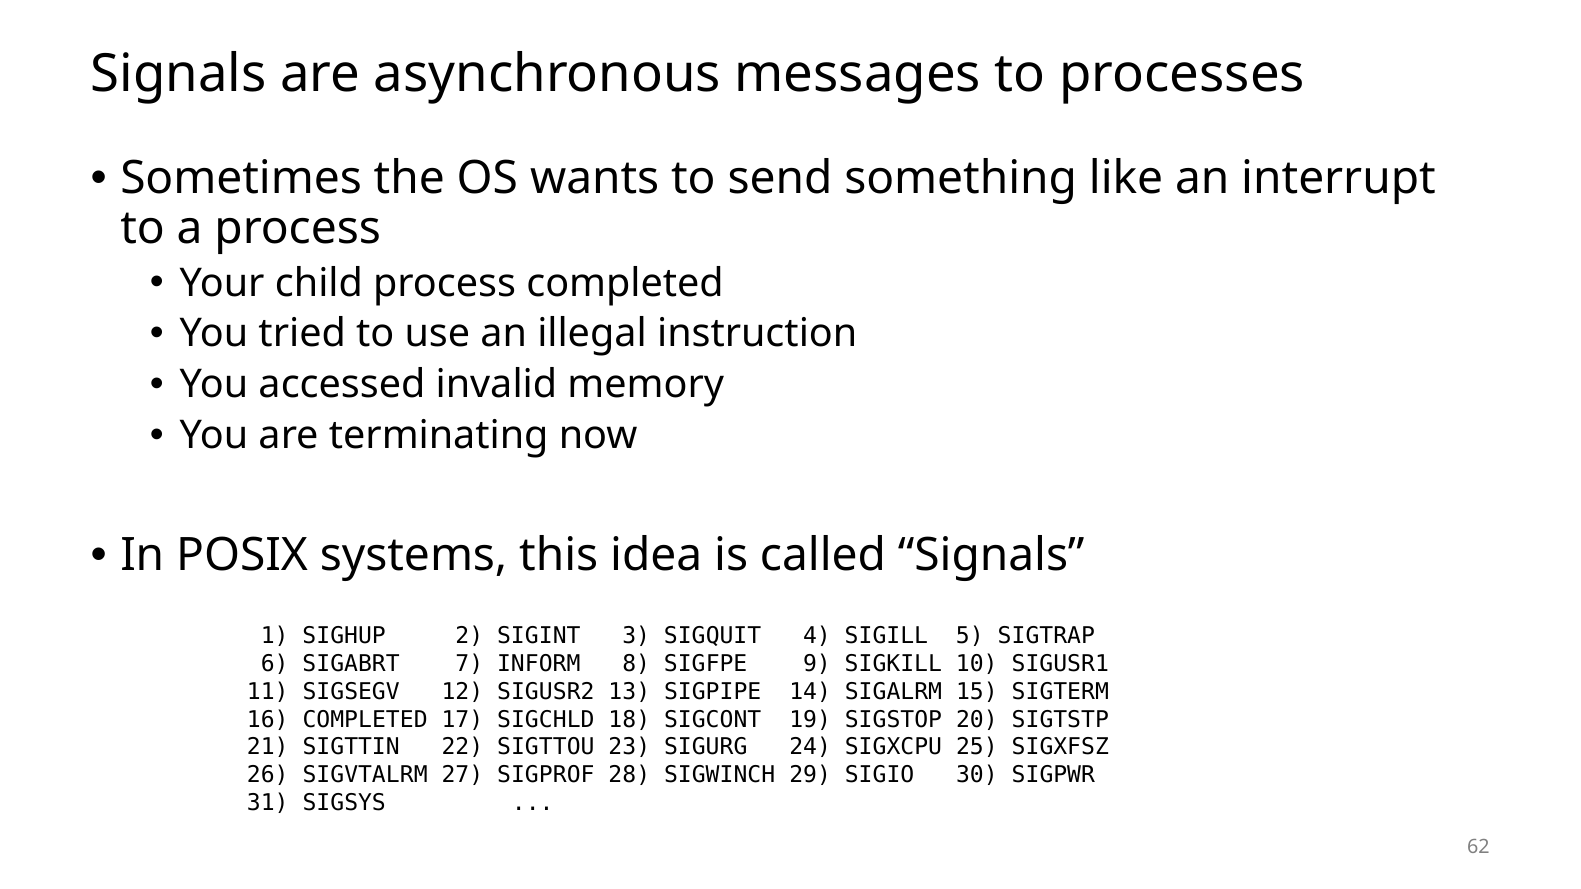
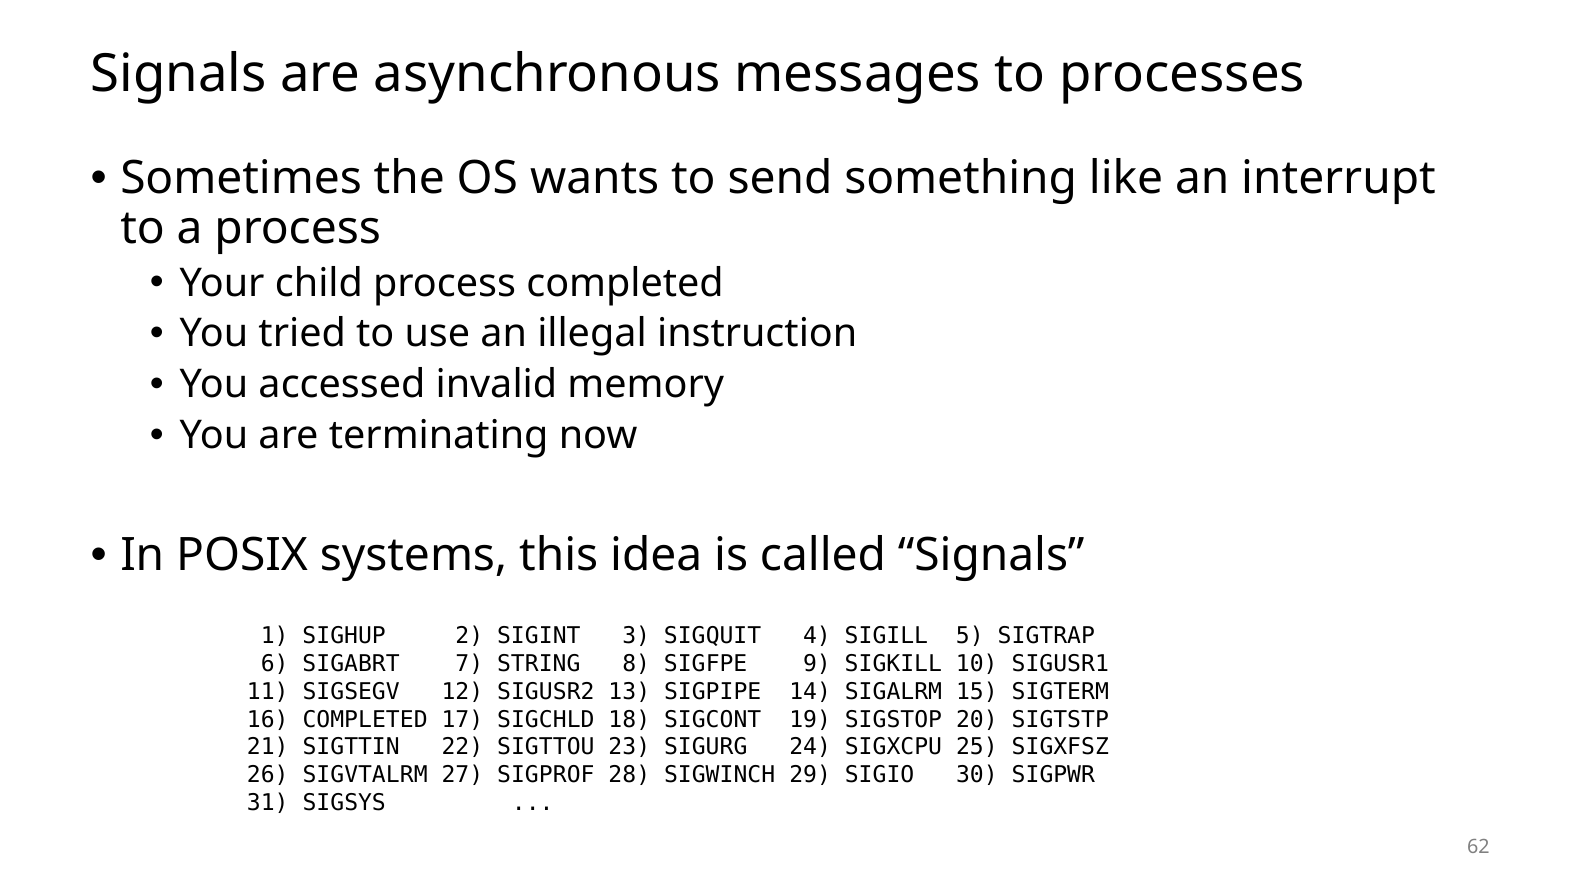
INFORM: INFORM -> STRING (539, 664)
